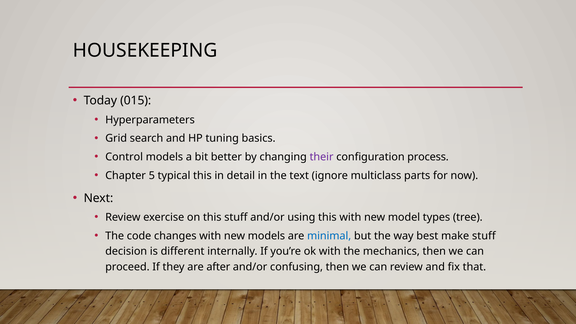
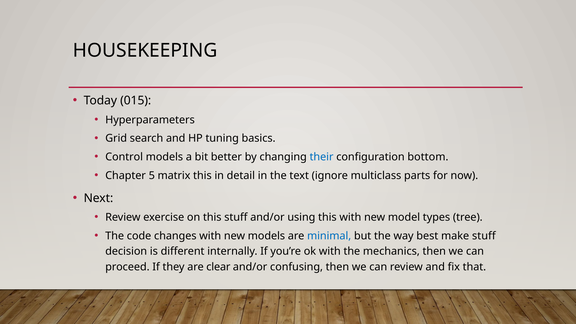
their colour: purple -> blue (322, 157)
process: process -> bottom (428, 157)
typical: typical -> matrix (174, 175)
after: after -> clear (218, 267)
